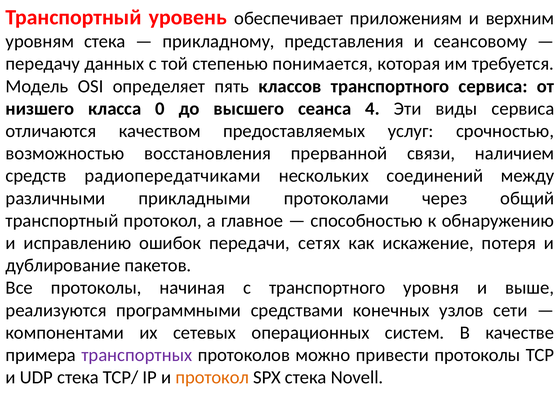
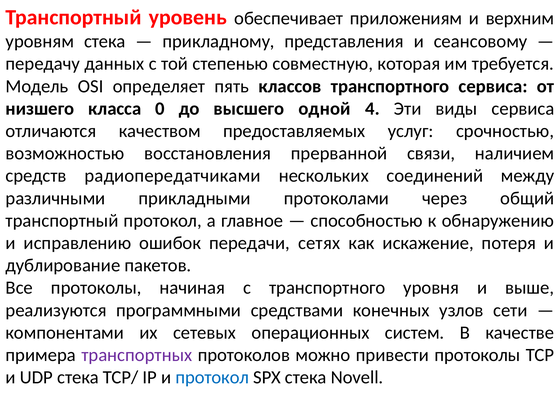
понимается: понимается -> совместную (323, 64)
сеанса: сеанса -> одной (325, 109)
протокол colour: orange -> blue (212, 377)
